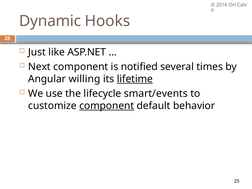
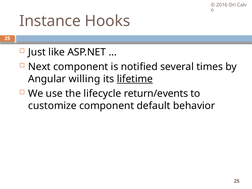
Dynamic: Dynamic -> Instance (50, 21)
smart/events: smart/events -> return/events (156, 94)
component underline: present -> none (107, 106)
